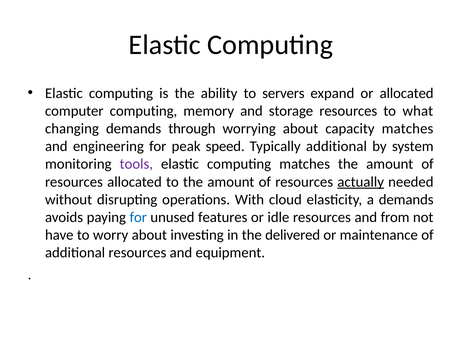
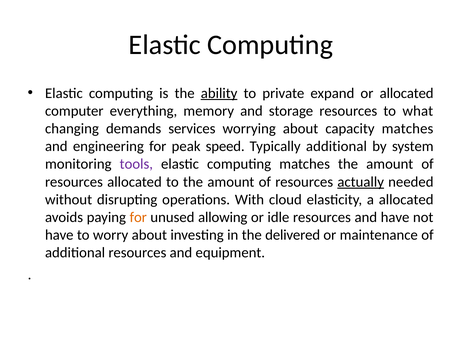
ability underline: none -> present (219, 93)
servers: servers -> private (283, 93)
computer computing: computing -> everything (143, 111)
through: through -> services (192, 128)
a demands: demands -> allocated (406, 199)
for colour: blue -> orange (138, 217)
features: features -> allowing (223, 217)
and from: from -> have (395, 217)
